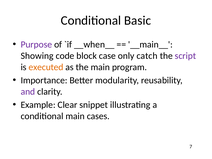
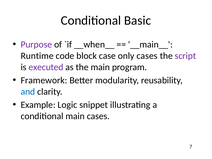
Showing: Showing -> Runtime (37, 56)
only catch: catch -> cases (147, 56)
executed colour: orange -> purple (46, 67)
Importance: Importance -> Framework (44, 80)
and colour: purple -> blue (28, 92)
Clear: Clear -> Logic (67, 105)
